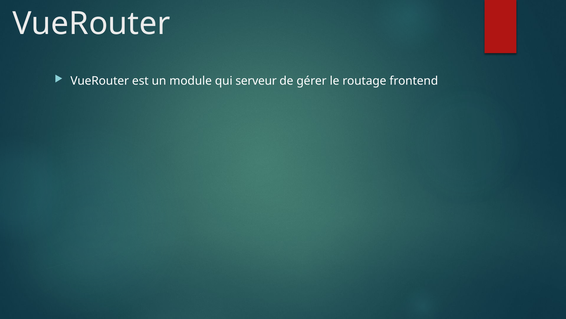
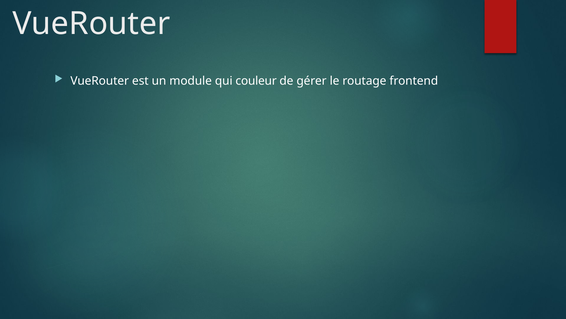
serveur: serveur -> couleur (256, 81)
